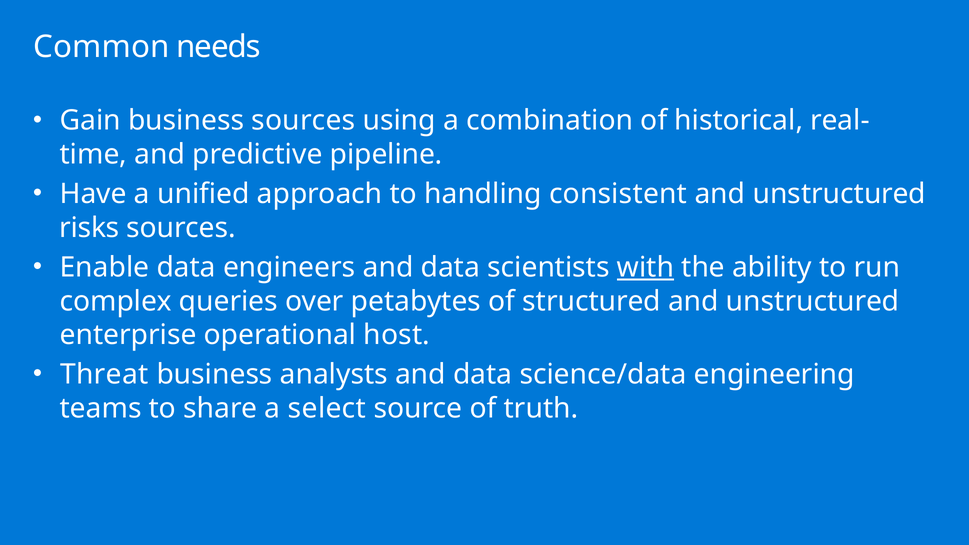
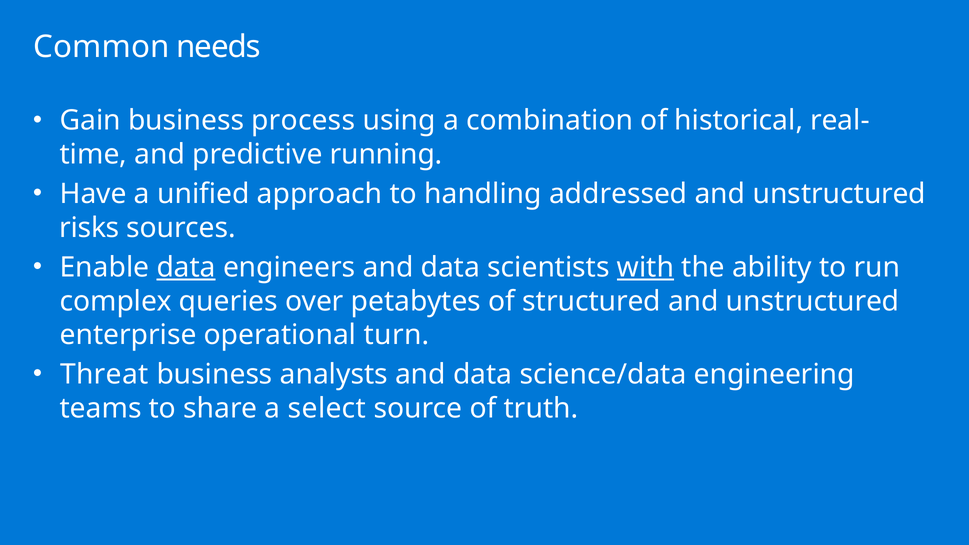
business sources: sources -> process (303, 121)
pipeline: pipeline -> running (386, 155)
consistent: consistent -> addressed (618, 194)
data underline: none -> present (186, 267)
host: host -> turn (397, 335)
